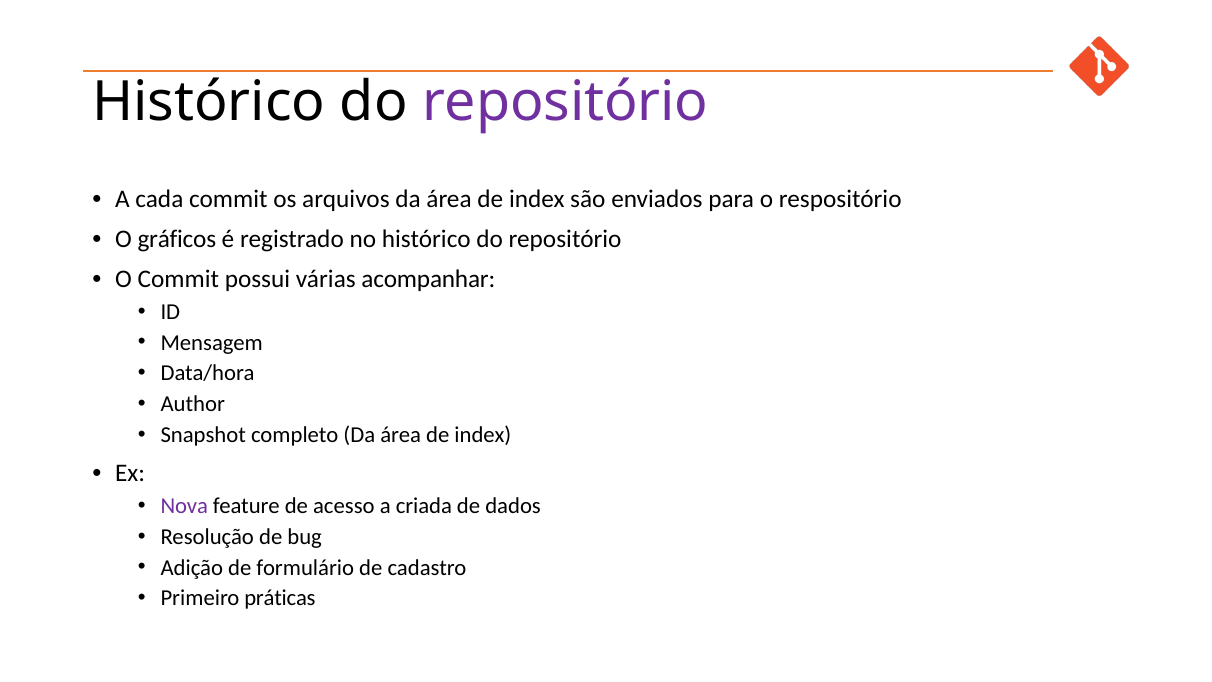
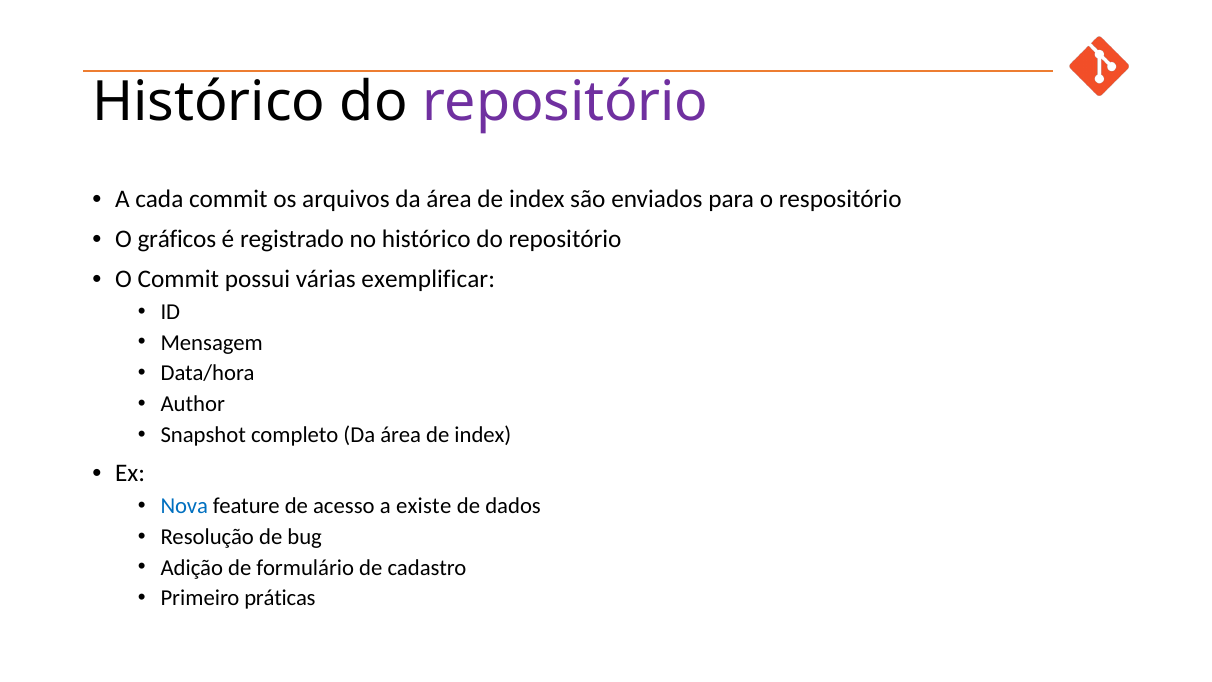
acompanhar: acompanhar -> exemplificar (428, 279)
Nova colour: purple -> blue (184, 506)
criada: criada -> existe (424, 506)
